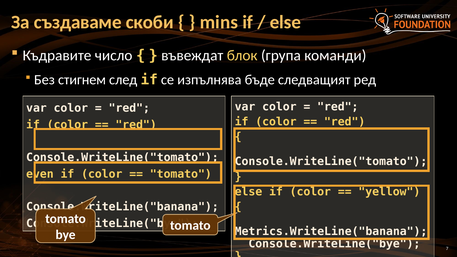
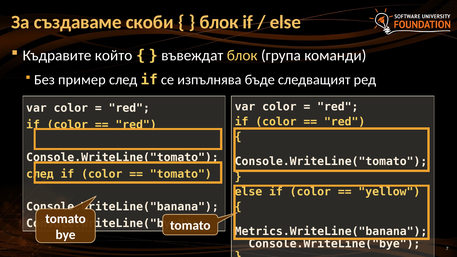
mins: mins -> блок (219, 22)
число: число -> който (114, 56)
стигнем: стигнем -> пример (82, 80)
even: even -> след (40, 174)
